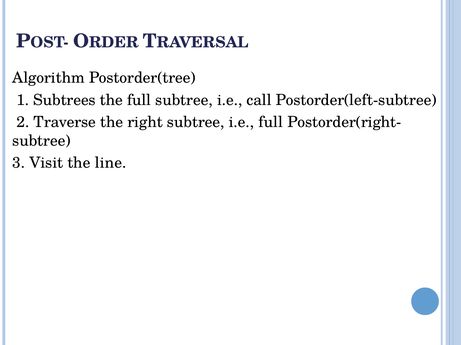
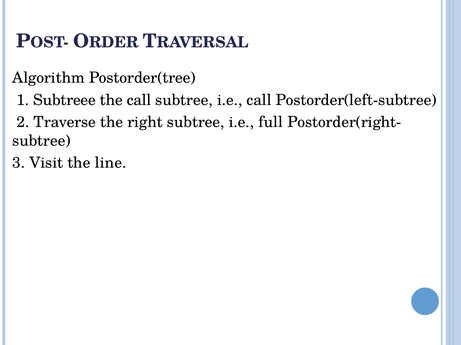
Subtrees: Subtrees -> Subtreee (65, 100)
the full: full -> call (139, 100)
